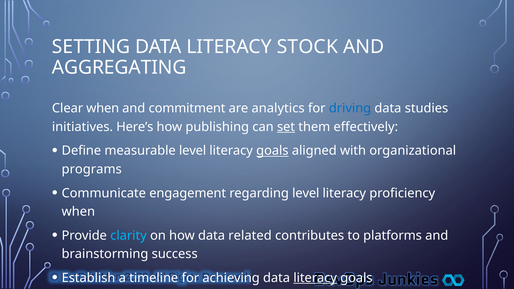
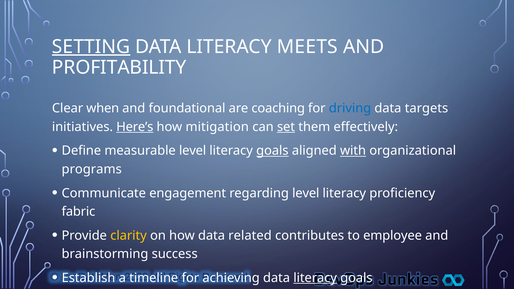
SETTING underline: none -> present (91, 47)
STOCK: STOCK -> MEETS (307, 47)
AGGREGATING: AGGREGATING -> PROFITABILITY (119, 68)
commitment: commitment -> foundational (187, 108)
analytics: analytics -> coaching (278, 108)
studies: studies -> targets (426, 108)
Here’s underline: none -> present (135, 127)
publishing: publishing -> mitigation (217, 127)
with underline: none -> present (353, 151)
when: when -> fabric (78, 212)
clarity colour: light blue -> yellow (129, 236)
platforms: platforms -> employee (393, 236)
